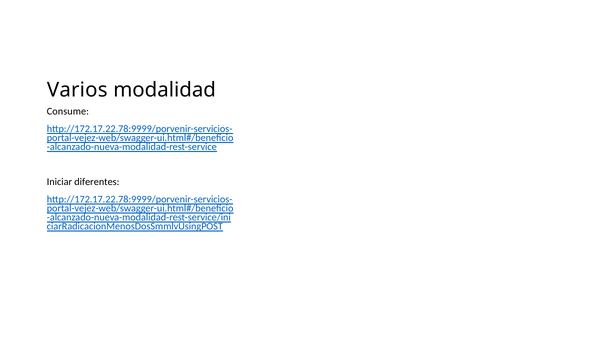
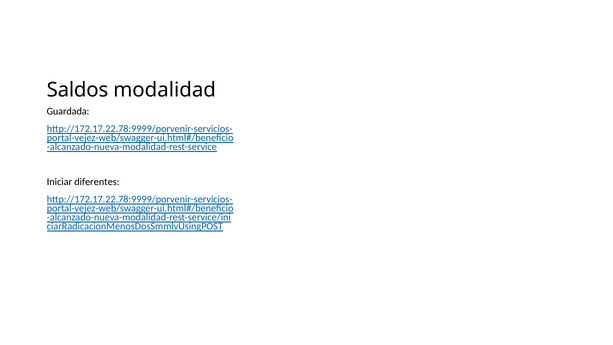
Varios: Varios -> Saldos (77, 90)
Consume: Consume -> Guardada (68, 111)
